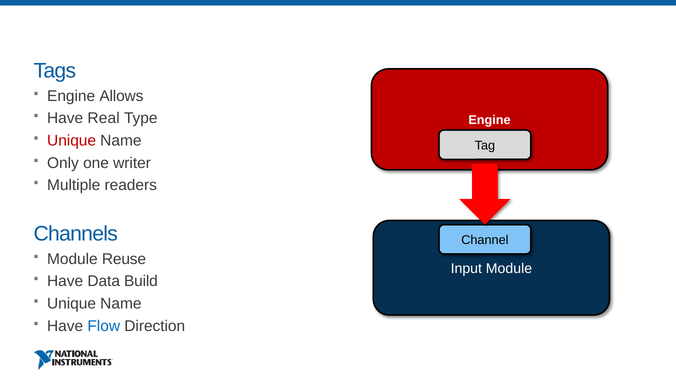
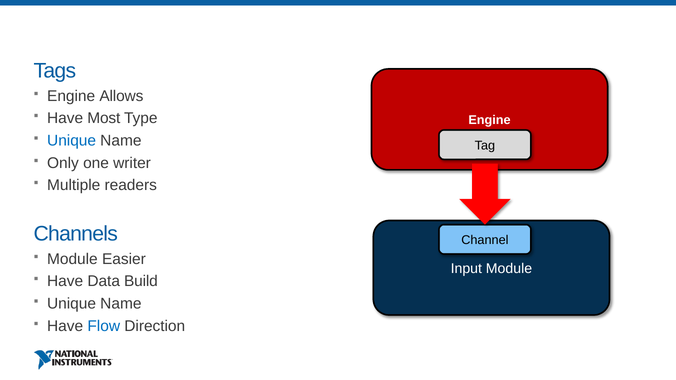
Real: Real -> Most (104, 118)
Unique colour: red -> blue (72, 141)
Reuse: Reuse -> Easier (124, 259)
